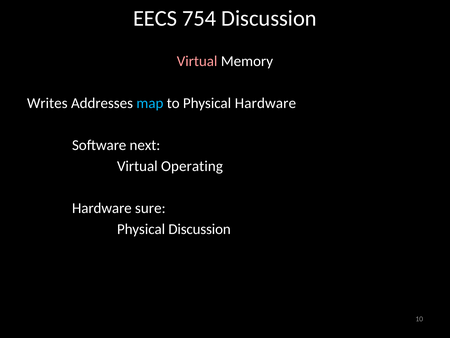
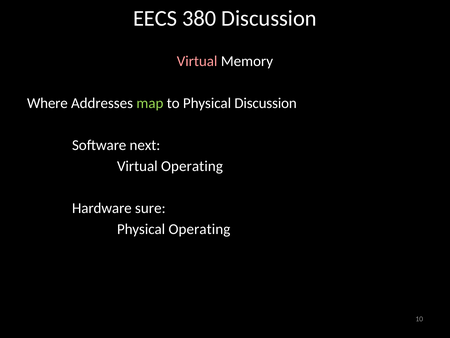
754: 754 -> 380 (199, 18)
Writes: Writes -> Where (47, 103)
map colour: light blue -> light green (150, 103)
Physical Hardware: Hardware -> Discussion (266, 103)
Physical Discussion: Discussion -> Operating (199, 229)
